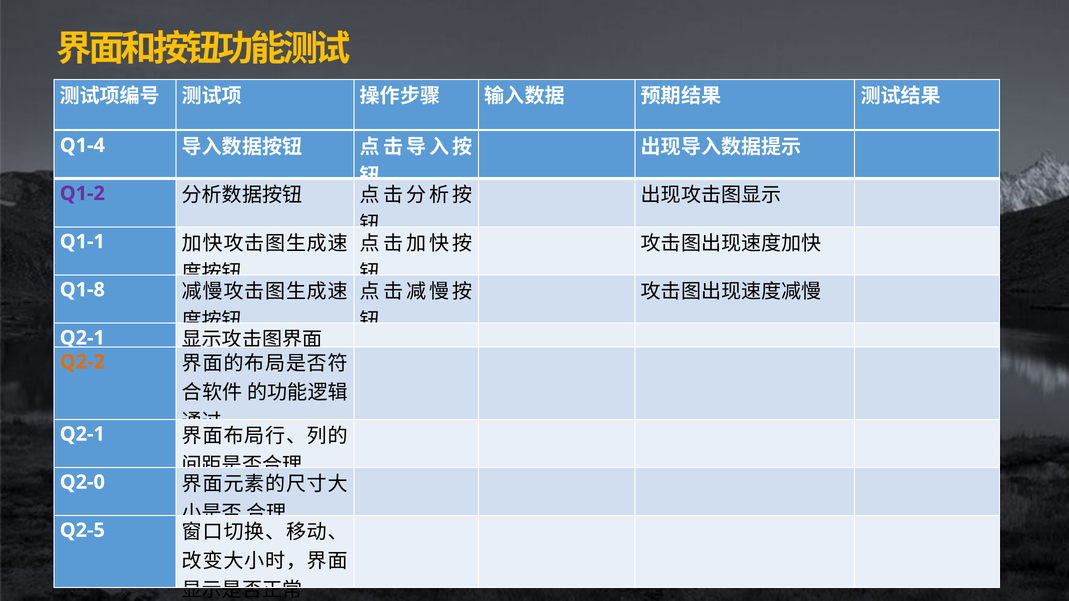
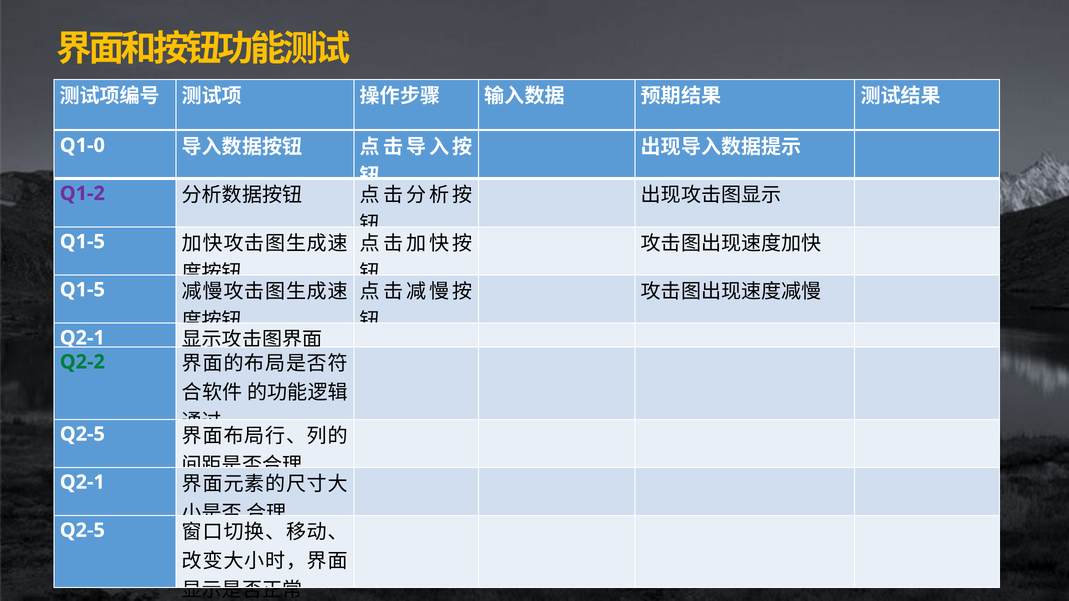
Q1-4: Q1-4 -> Q1-0 (82, 145)
Q1-1: Q1-1 -> Q1-5 (82, 242)
Q1-8: Q1-8 -> Q1-5 (82, 290)
Q2-2 colour: orange -> green (82, 362)
Q2-1: Q2-1 -> Q2-5 (82, 434)
Q2-0: Q2-0 -> Q2-1 (82, 482)
